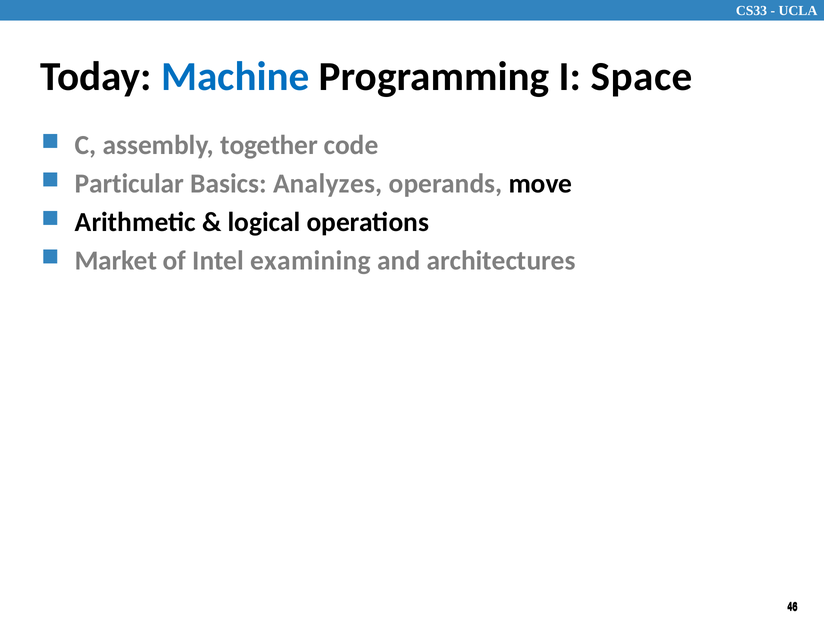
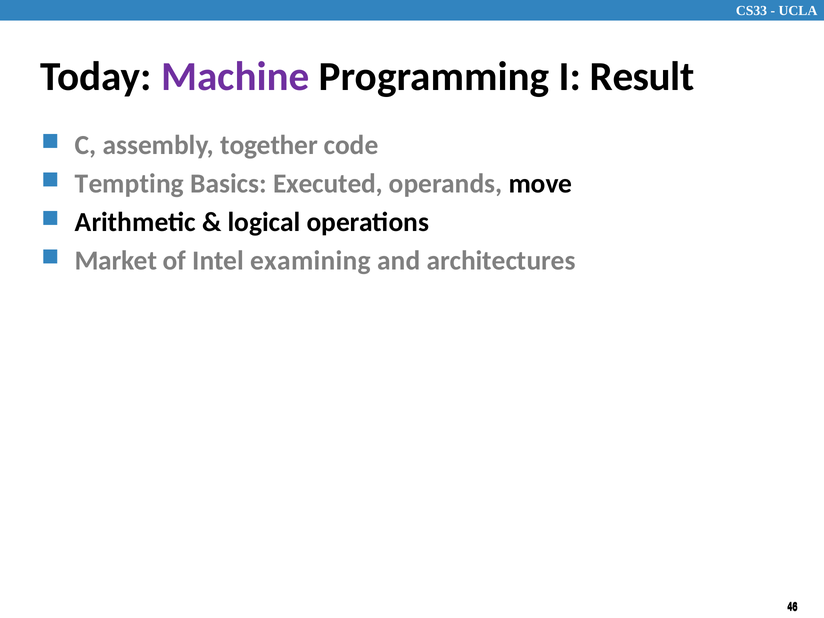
Machine colour: blue -> purple (235, 76)
Space: Space -> Result (642, 76)
Particular: Particular -> Tempting (129, 184)
Analyzes: Analyzes -> Executed (328, 184)
